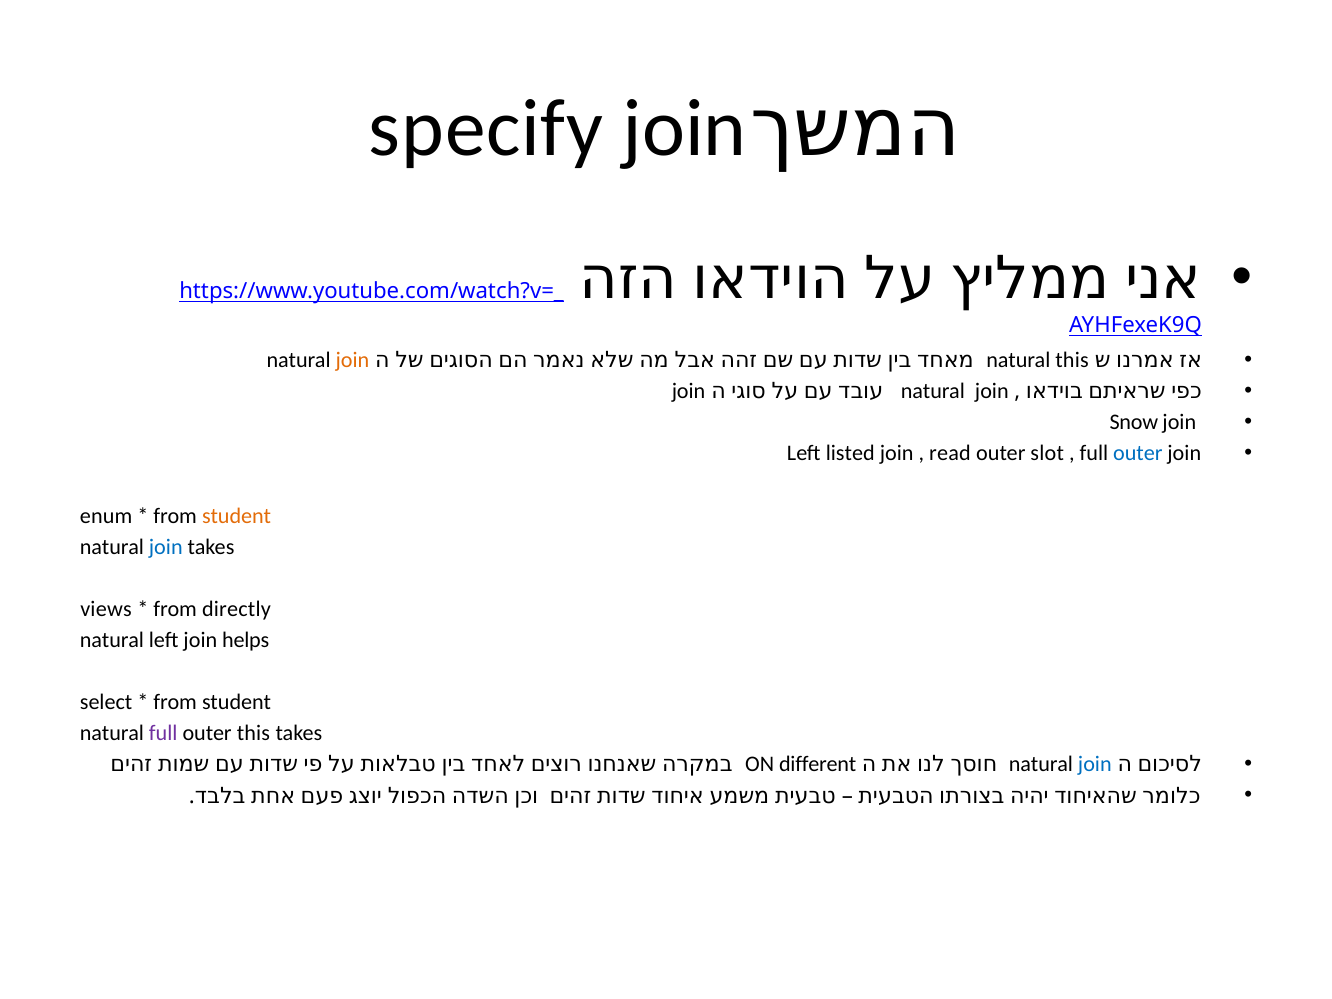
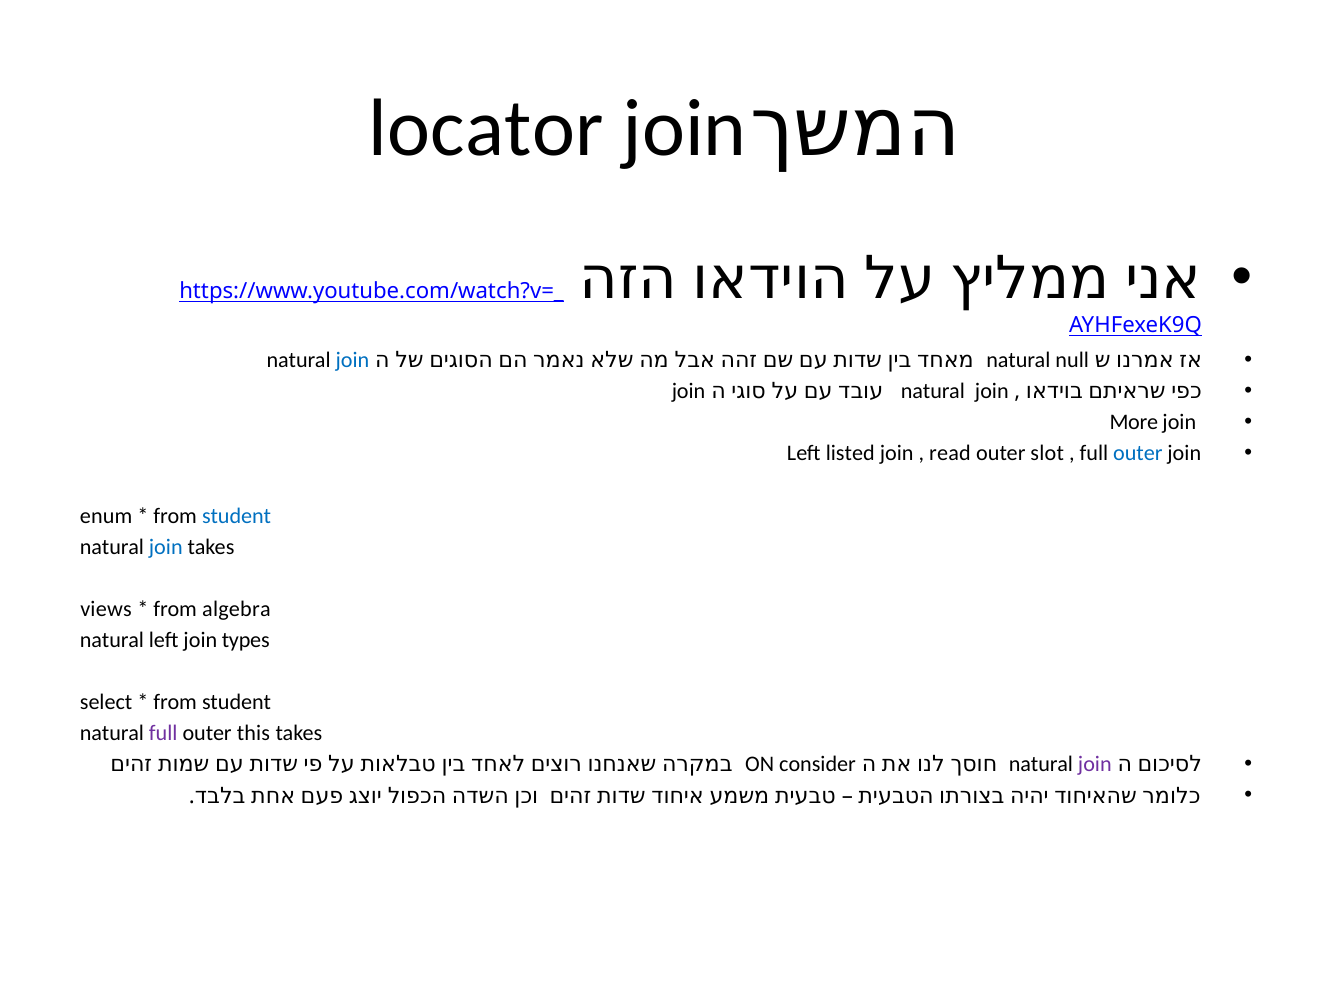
specify: specify -> locator (486, 129)
join colour: orange -> blue (352, 360)
natural this: this -> null (1072, 360)
Snow: Snow -> More (1134, 423)
student colour: orange -> blue (237, 516)
directly: directly -> algebra (236, 609)
helps: helps -> types (246, 640)
different: different -> consider (818, 765)
join colour: blue -> purple (1095, 765)
